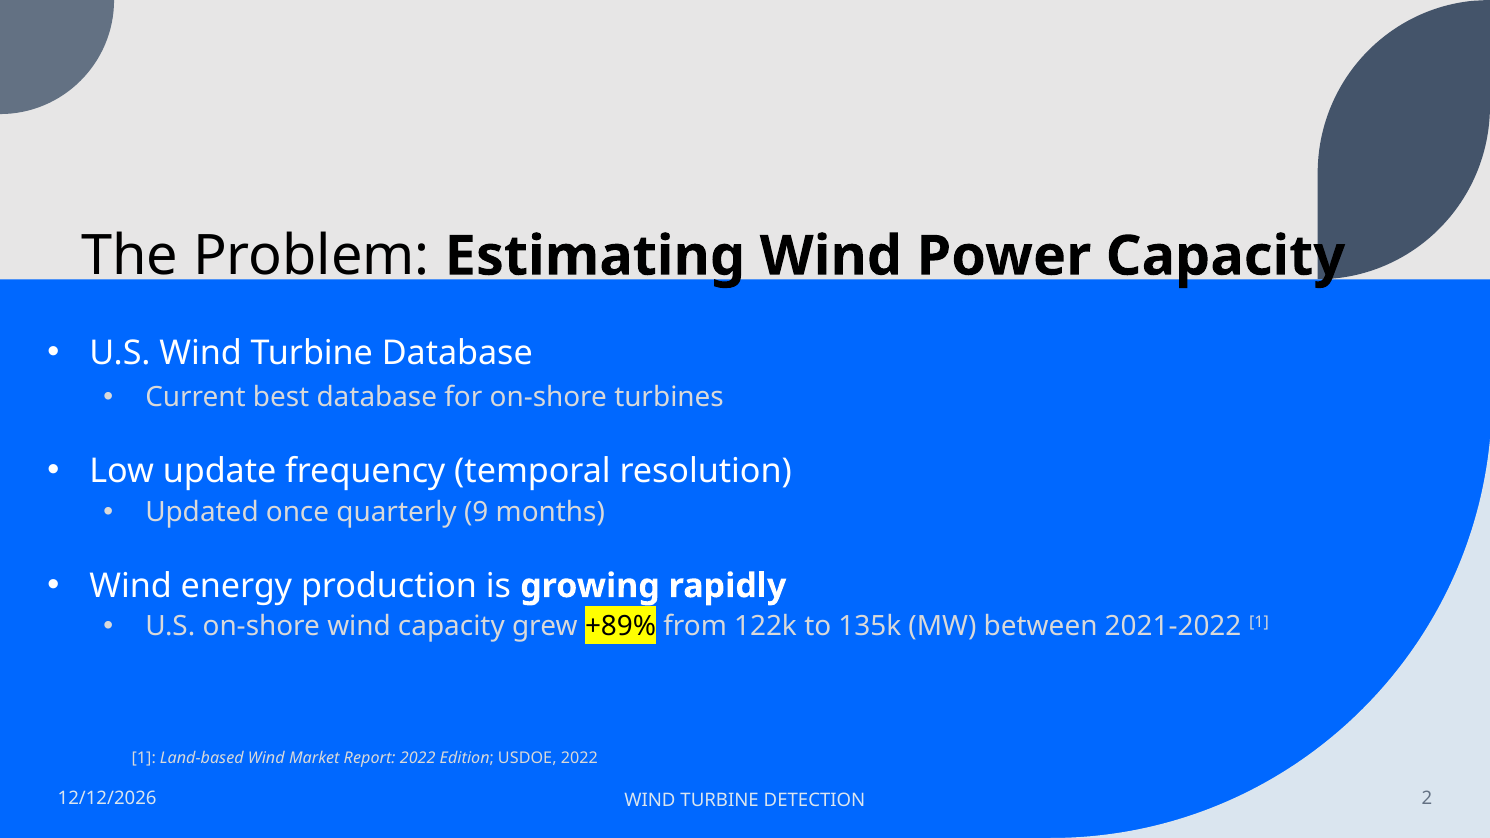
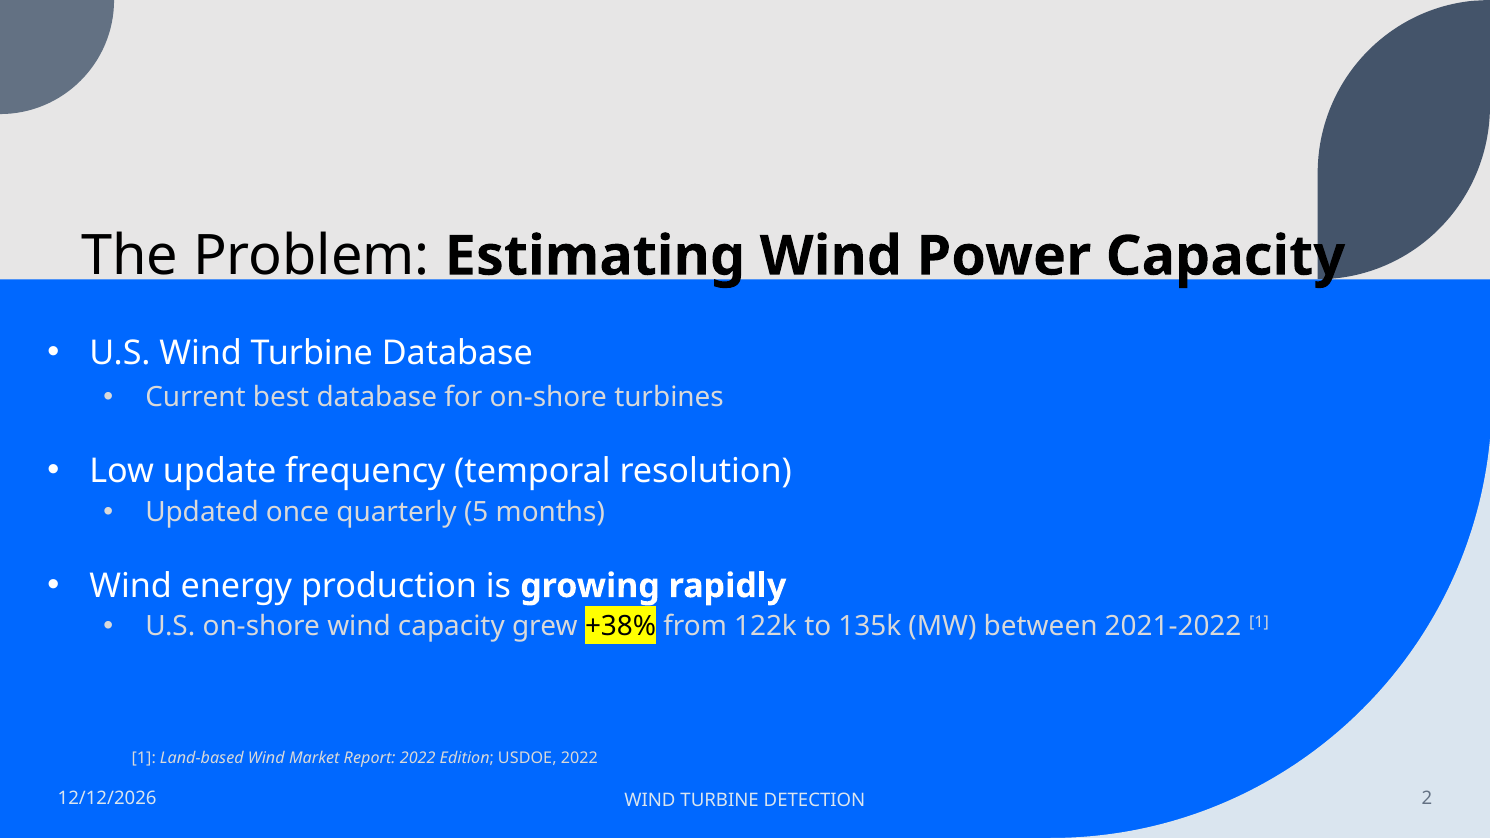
9: 9 -> 5 (476, 512)
+89%: +89% -> +38% (621, 627)
